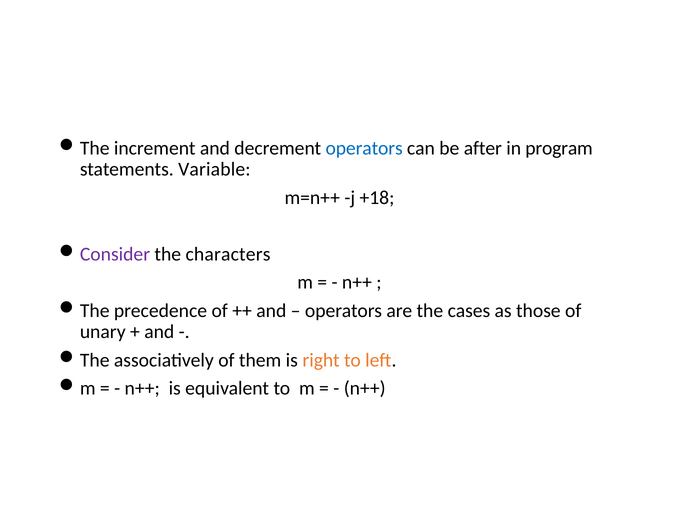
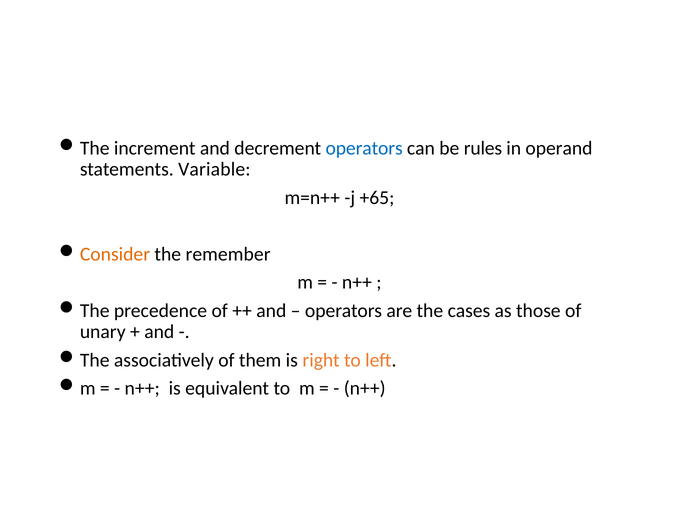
after: after -> rules (483, 148)
program: program -> operand (559, 148)
+18: +18 -> +65 (377, 198)
Consider colour: purple -> orange (115, 254)
characters: characters -> remember (228, 254)
